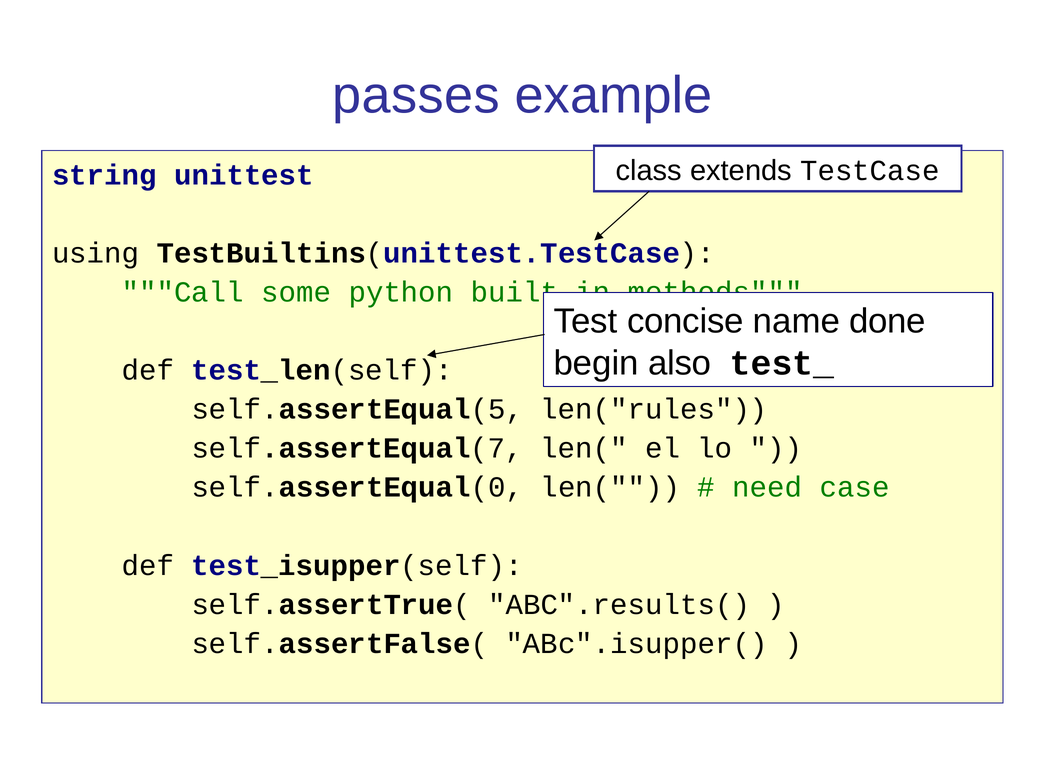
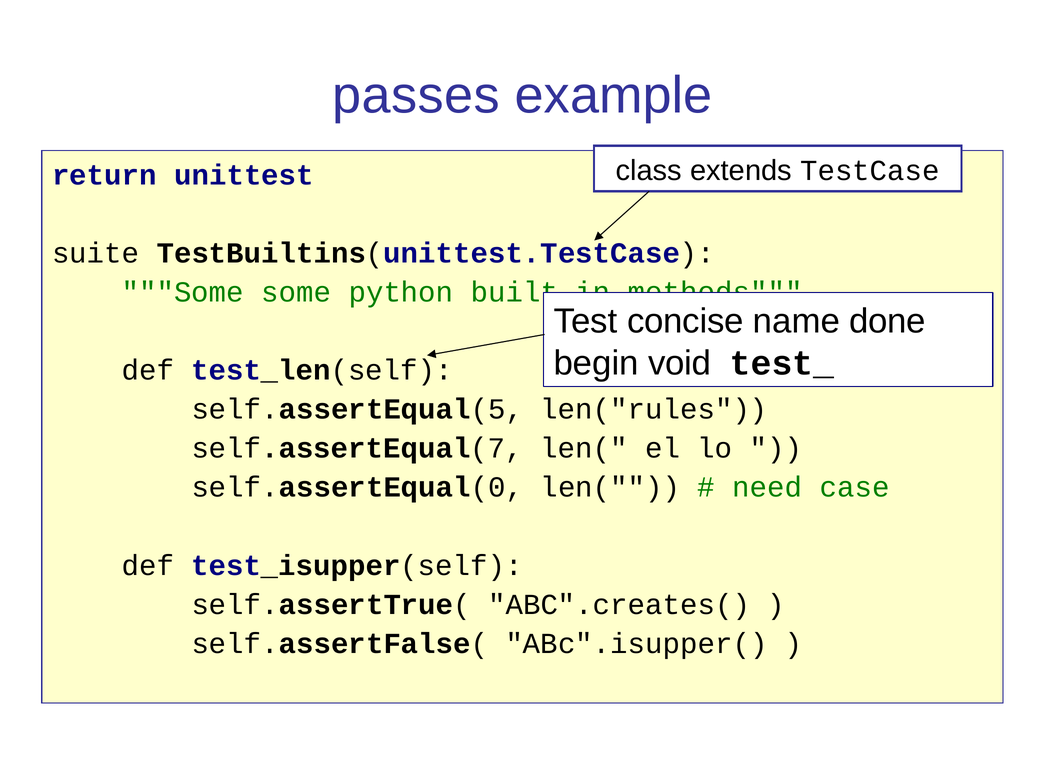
string: string -> return (104, 175)
using: using -> suite (96, 253)
Call: Call -> Some (183, 292)
also: also -> void (680, 363)
ABC".results(: ABC".results( -> ABC".creates( (619, 604)
